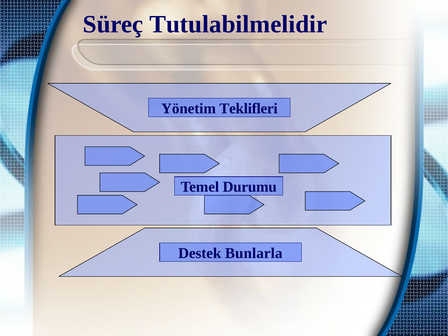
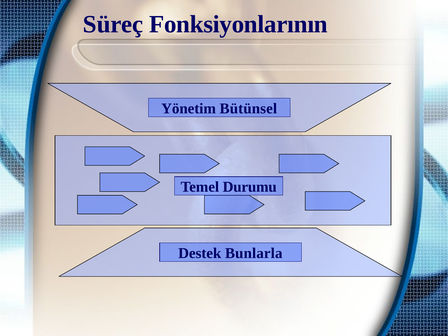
Tutulabilmelidir: Tutulabilmelidir -> Fonksiyonlarının (238, 24)
Teklifleri: Teklifleri -> Bütünsel (248, 109)
